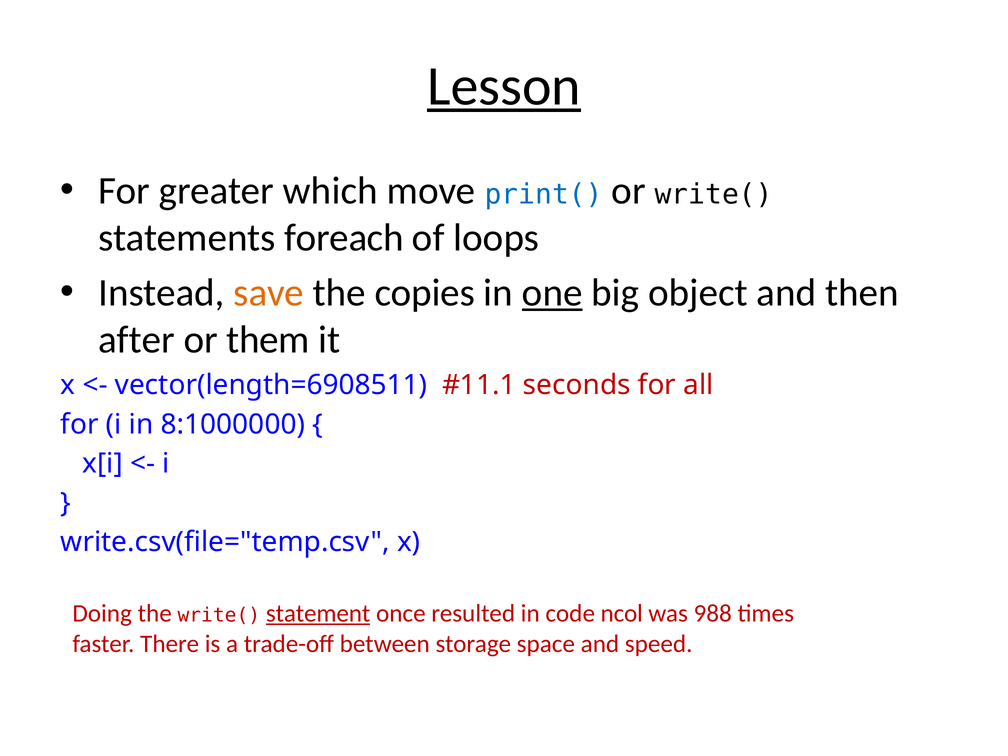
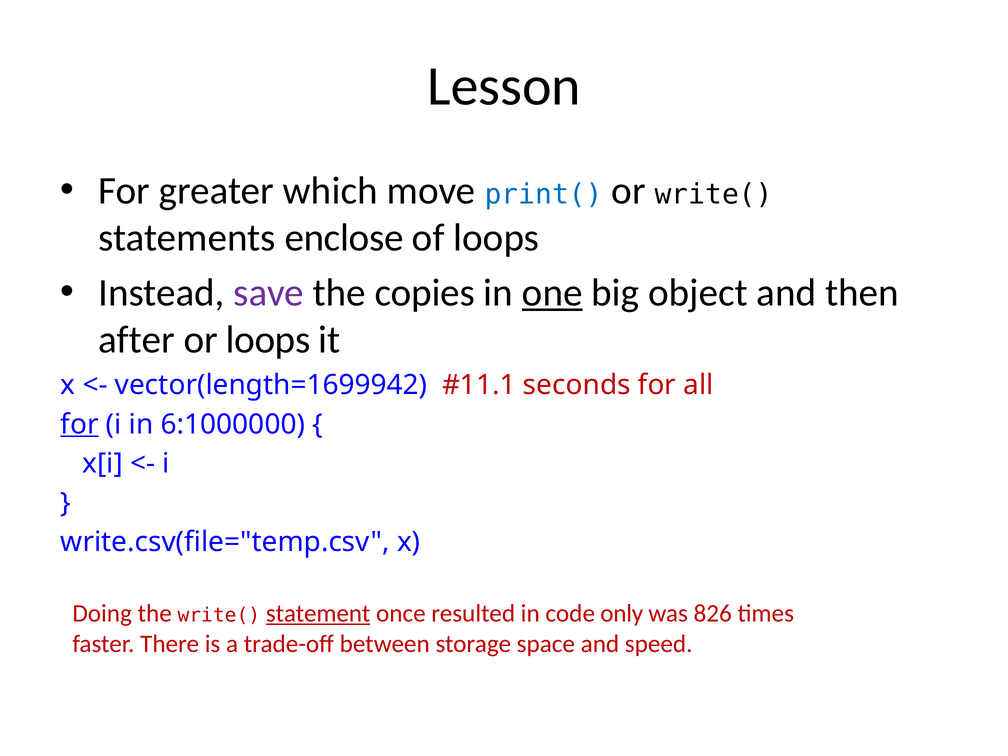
Lesson underline: present -> none (504, 86)
foreach: foreach -> enclose (344, 238)
save colour: orange -> purple (269, 293)
or them: them -> loops (268, 340)
vector(length=6908511: vector(length=6908511 -> vector(length=1699942 (271, 385)
for underline: none -> present (80, 424)
8:1000000: 8:1000000 -> 6:1000000 (233, 424)
ncol: ncol -> only (622, 614)
988: 988 -> 826 (713, 614)
